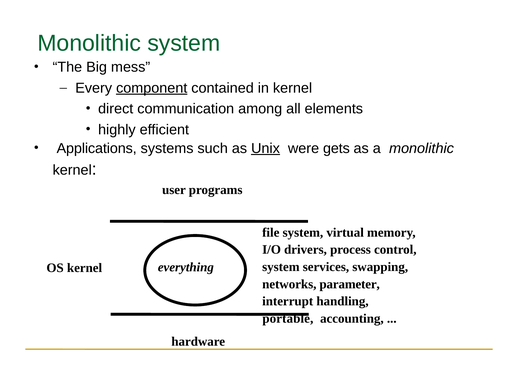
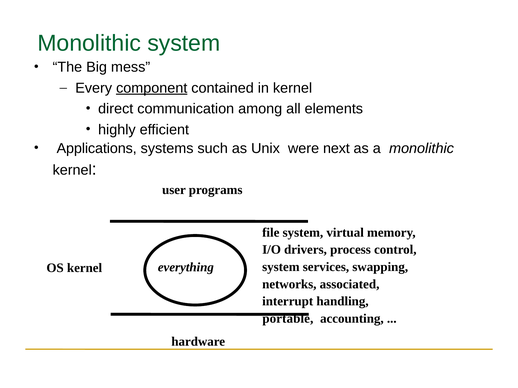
Unix underline: present -> none (265, 148)
gets: gets -> next (336, 148)
parameter: parameter -> associated (350, 284)
